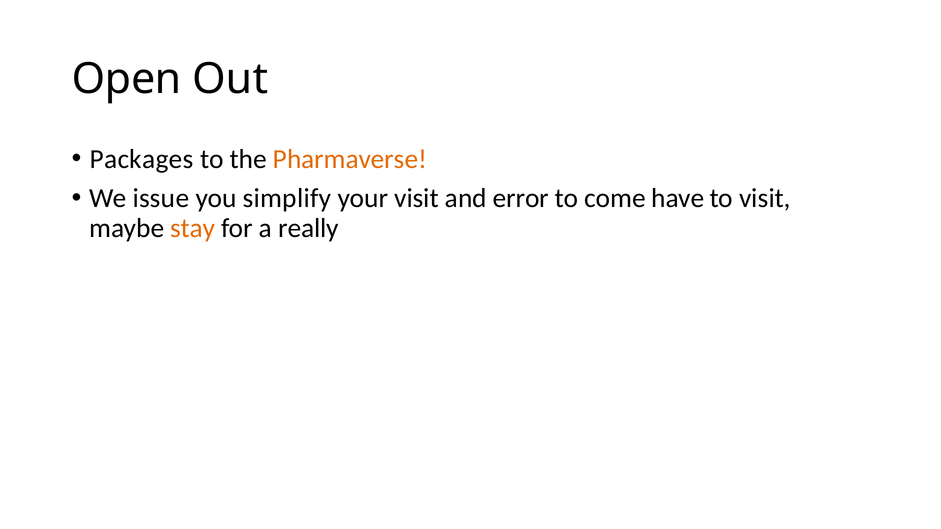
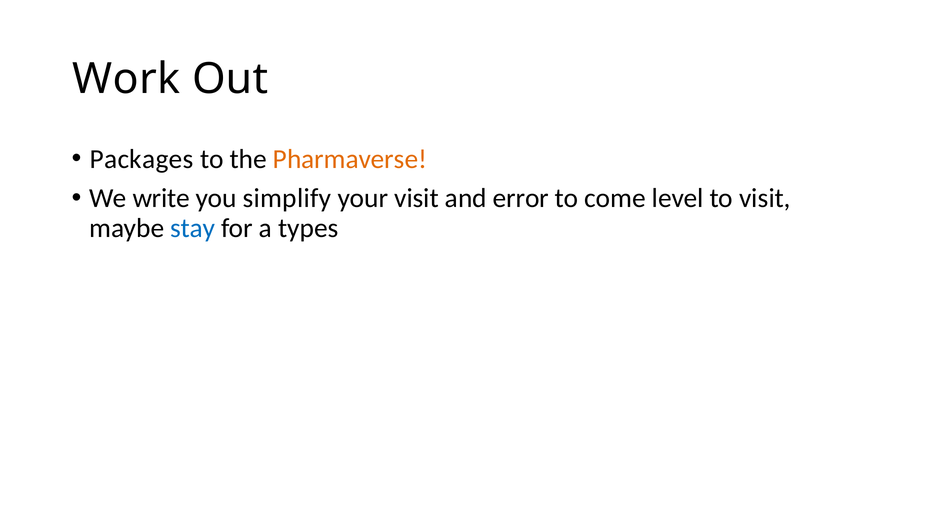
Open: Open -> Work (126, 79)
issue: issue -> write (161, 199)
have: have -> level (678, 199)
stay colour: orange -> blue (193, 228)
really: really -> types (308, 228)
